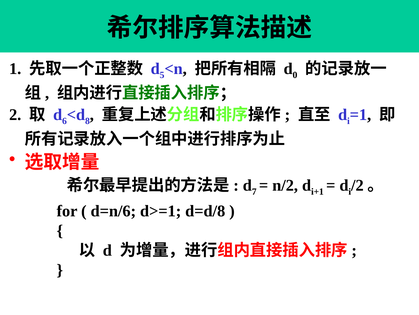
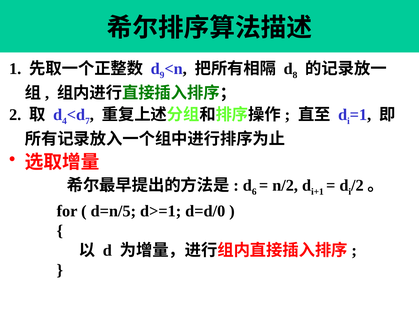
5: 5 -> 9 (162, 75)
0: 0 -> 8 (295, 75)
6: 6 -> 4 (64, 121)
8: 8 -> 7 (87, 121)
7: 7 -> 6 (254, 191)
d=n/6: d=n/6 -> d=n/5 (113, 211)
d=d/8: d=d/8 -> d=d/0 (205, 211)
